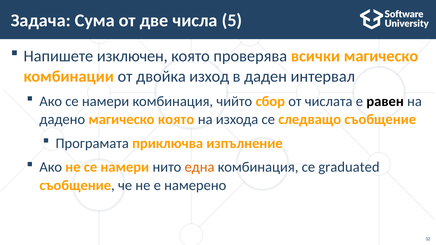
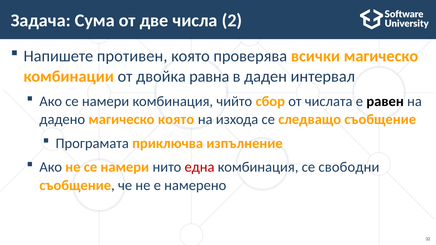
5: 5 -> 2 (232, 21)
изключен: изключен -> противен (132, 56)
изход: изход -> равна (209, 77)
една colour: orange -> red (200, 167)
graduated: graduated -> свободни (349, 167)
